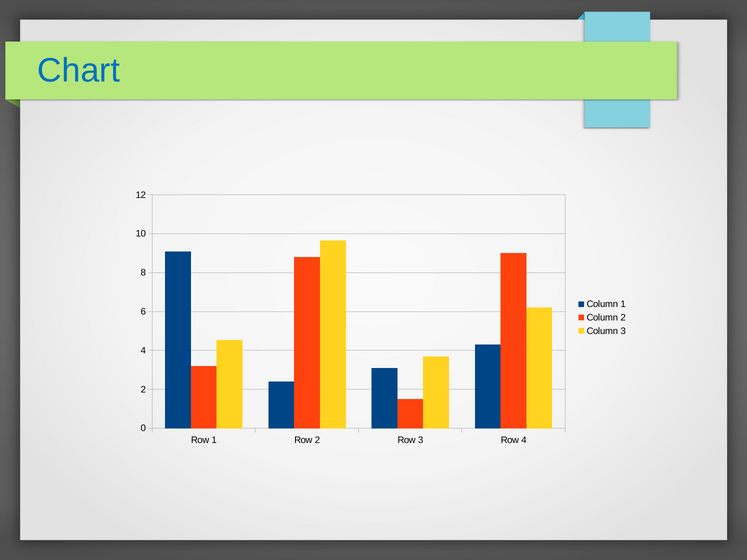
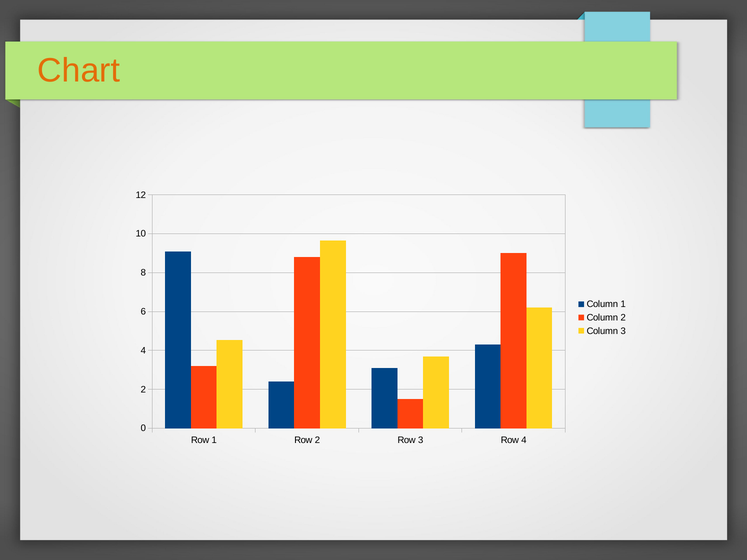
Chart colour: blue -> orange (79, 71)
